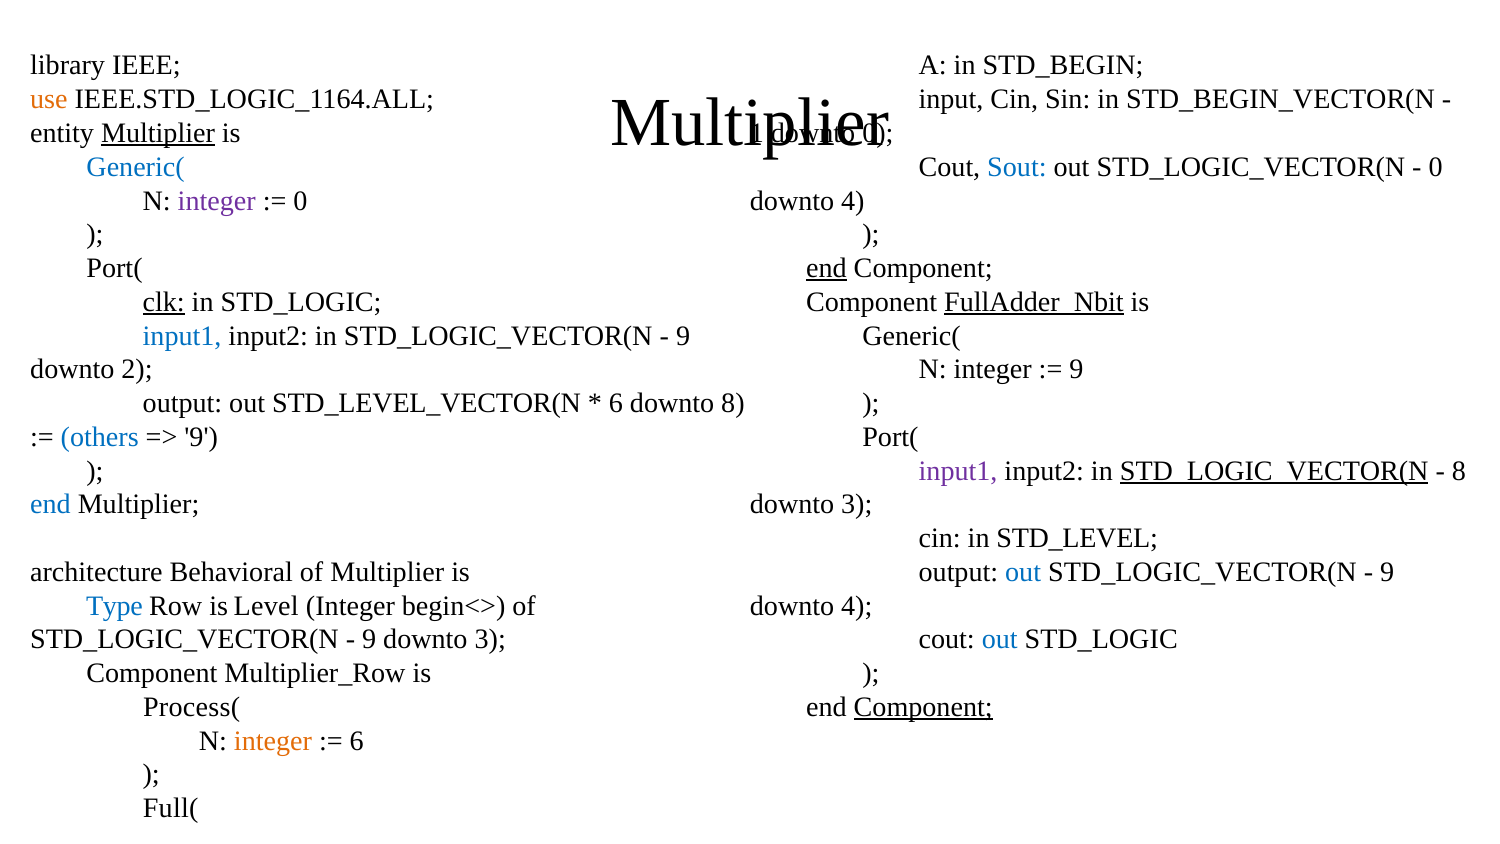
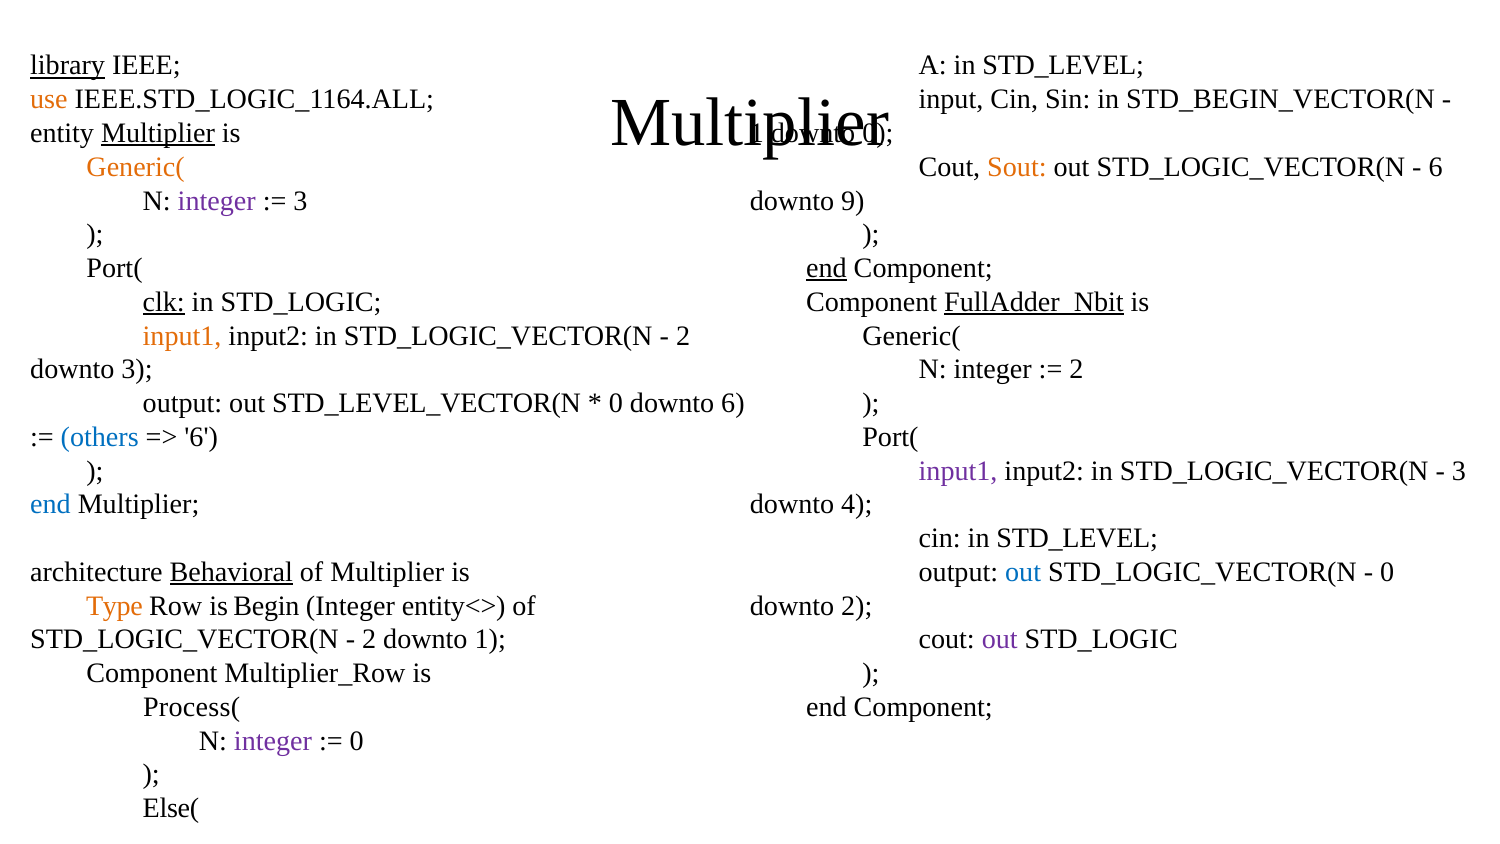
library underline: none -> present (68, 66)
A in STD_BEGIN: STD_BEGIN -> STD_LEVEL (1063, 66)
Generic( colour: blue -> orange (136, 167)
Sout colour: blue -> orange (1017, 167)
0: 0 -> 6 (1436, 167)
0: 0 -> 3 (301, 201)
4: 4 -> 9 (853, 201)
input1 colour: blue -> orange (182, 336)
9: 9 -> 2 (683, 336)
downto 2: 2 -> 3 (137, 369)
9: 9 -> 2 (1076, 369)
6: 6 -> 0 (616, 403)
downto 8: 8 -> 6 (733, 403)
9: 9 -> 6 (201, 437)
STD_LOGIC_VECTOR(N underline: present -> none (1274, 471)
8: 8 -> 3 (1459, 471)
3: 3 -> 4 (857, 504)
Behavioral underline: none -> present (231, 572)
9: 9 -> 0 (1387, 572)
Type colour: blue -> orange (114, 606)
Level: Level -> Begin (266, 606)
begin<>: begin<> -> entity<> (454, 606)
4: 4 -> 2 (857, 606)
9: 9 -> 2 (369, 639)
3: 3 -> 1 (490, 639)
out colour: blue -> purple (1000, 639)
Component underline: present -> none (923, 707)
integer colour: orange -> purple (273, 741)
6: 6 -> 0 (357, 741)
Full(: Full( -> Else( (171, 808)
